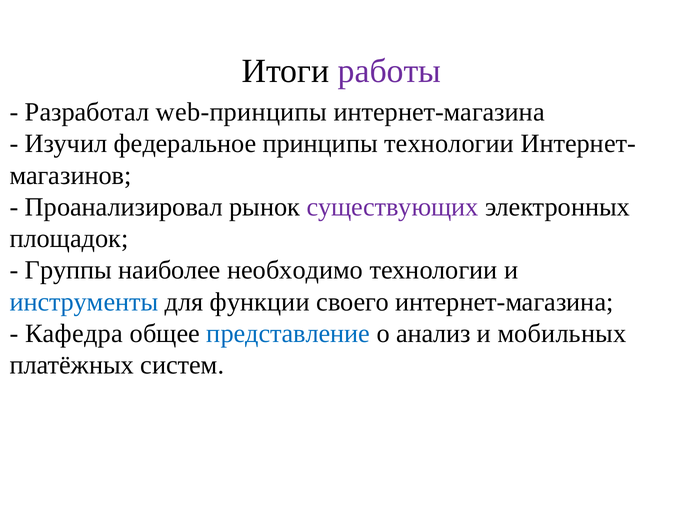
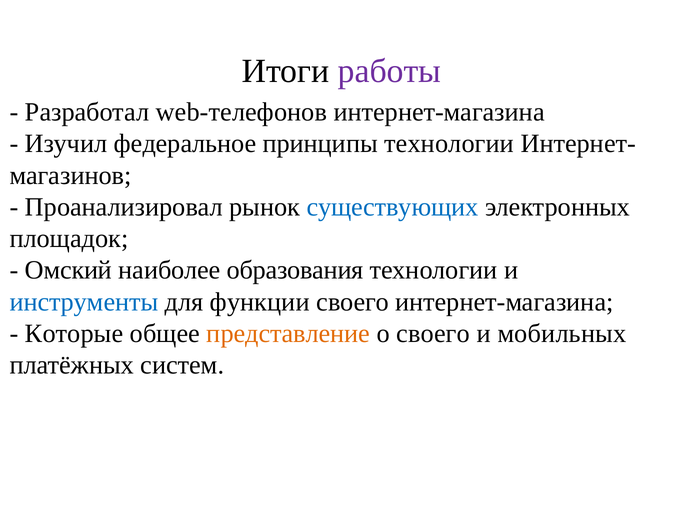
web-принципы: web-принципы -> web-телефонов (241, 112)
существующих colour: purple -> blue (393, 207)
Группы: Группы -> Омский (68, 270)
необходимо: необходимо -> образования (295, 270)
Кафедра: Кафедра -> Которые (74, 333)
представление colour: blue -> orange (288, 333)
о анализ: анализ -> своего (433, 333)
